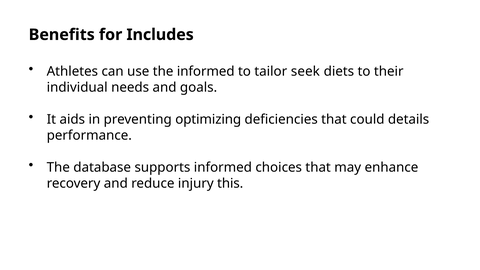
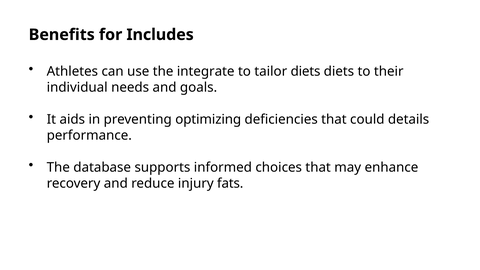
the informed: informed -> integrate (206, 71)
tailor seek: seek -> diets (306, 71)
this: this -> fats (230, 183)
